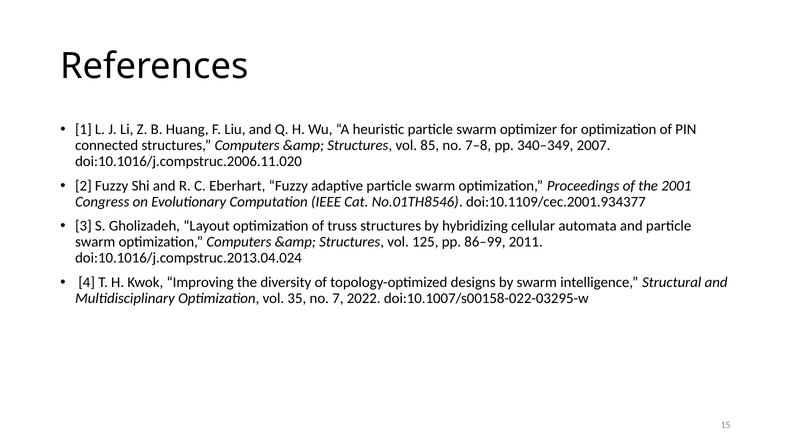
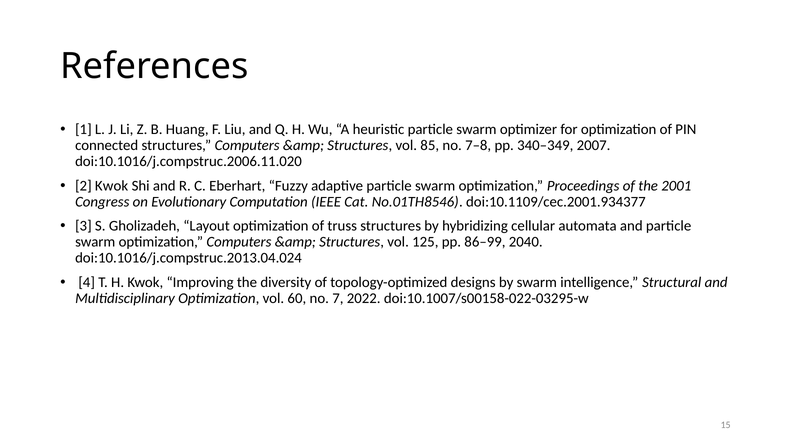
2 Fuzzy: Fuzzy -> Kwok (112, 186)
2011: 2011 -> 2040 (526, 242)
35: 35 -> 60 (297, 298)
